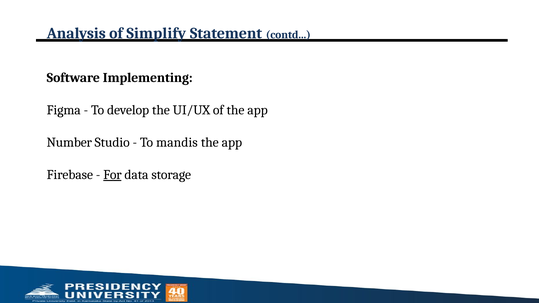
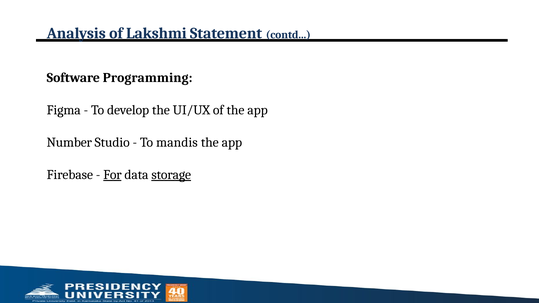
Simplify: Simplify -> Lakshmi (156, 33)
Implementing: Implementing -> Programming (148, 78)
storage underline: none -> present (171, 175)
